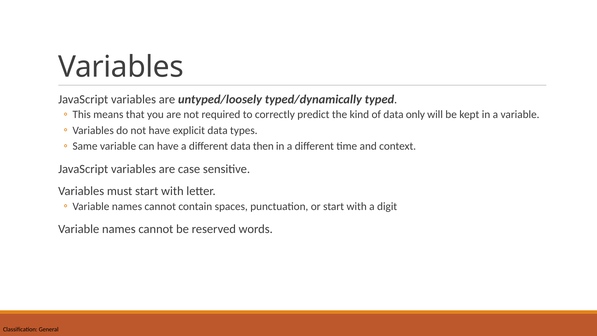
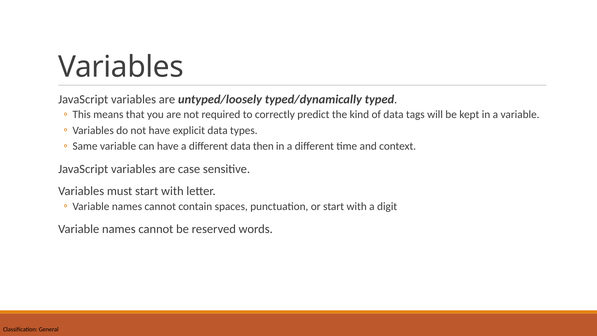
only: only -> tags (415, 115)
